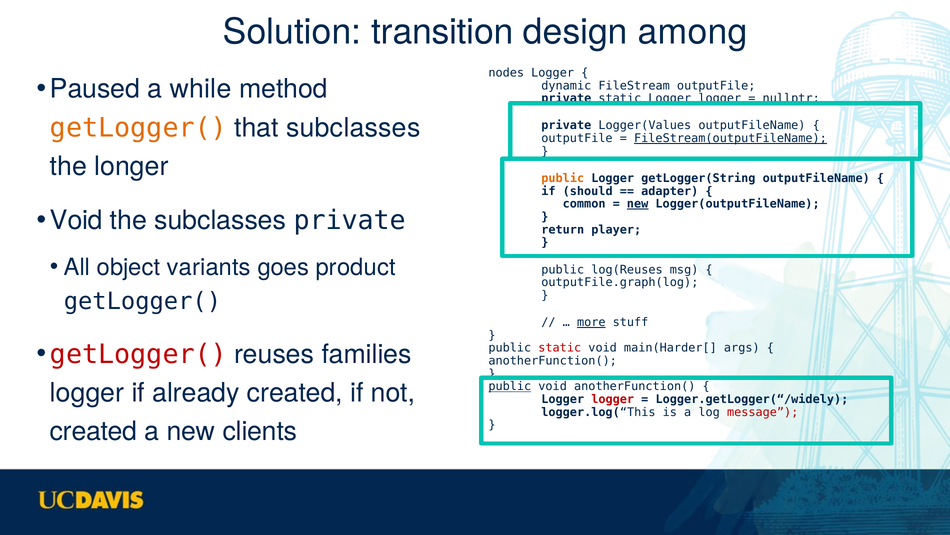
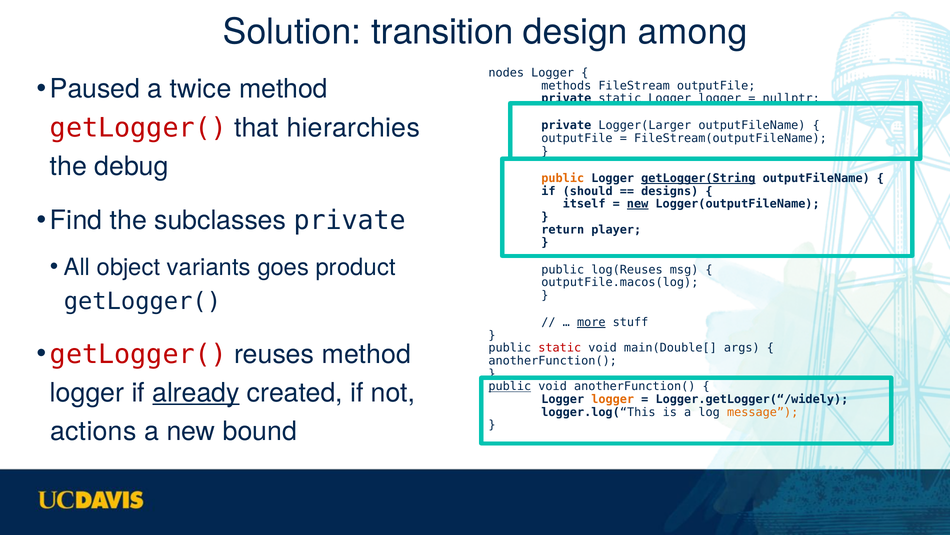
while: while -> twice (201, 89)
dynamic: dynamic -> methods (566, 86)
getLogger( colour: orange -> red (138, 128)
that subclasses: subclasses -> hierarchies (353, 128)
Logger(Values: Logger(Values -> Logger(Larger (645, 125)
FileStream(outputFileName underline: present -> none (730, 138)
longer: longer -> debug (131, 166)
getLogger(String underline: none -> present (698, 178)
adapter: adapter -> designs (670, 191)
common: common -> itself (584, 204)
Void: Void -> Find (76, 220)
outputFile.graph(log: outputFile.graph(log -> outputFile.macos(log (620, 282)
reuses families: families -> method (366, 354)
main(Harder[: main(Harder[ -> main(Double[ (670, 348)
already underline: none -> present (196, 392)
logger colour: red -> orange (613, 399)
message colour: red -> orange (763, 412)
created: created -> actions (93, 431)
clients: clients -> bound (260, 431)
